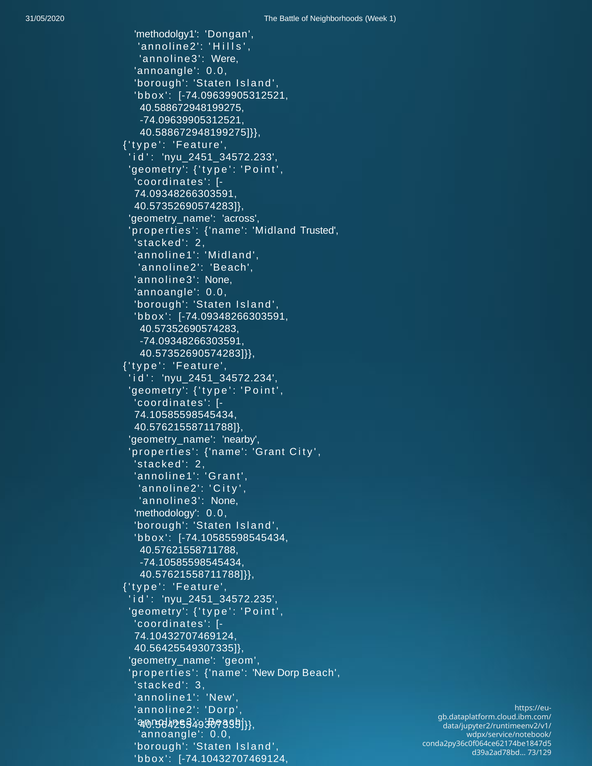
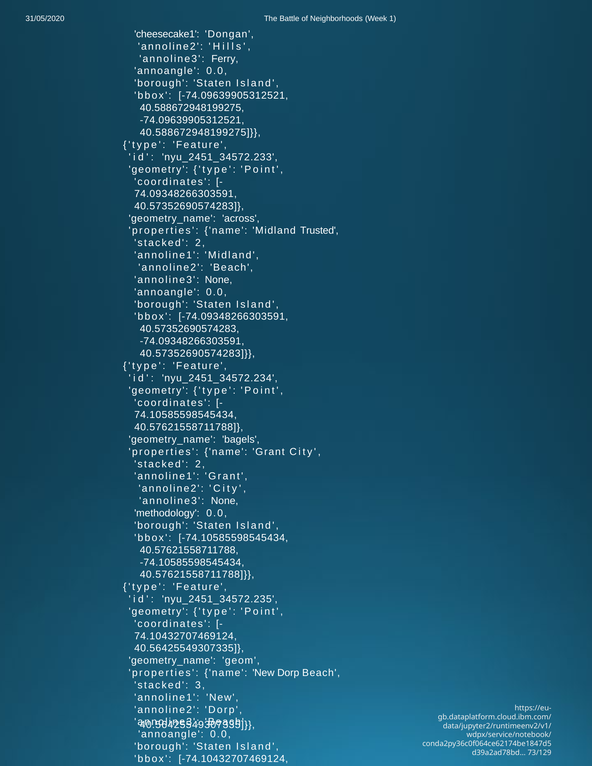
methodolgy1: methodolgy1 -> cheesecake1 (167, 34)
Were: Were -> Ferry (225, 59)
nearby: nearby -> bagels (241, 440)
